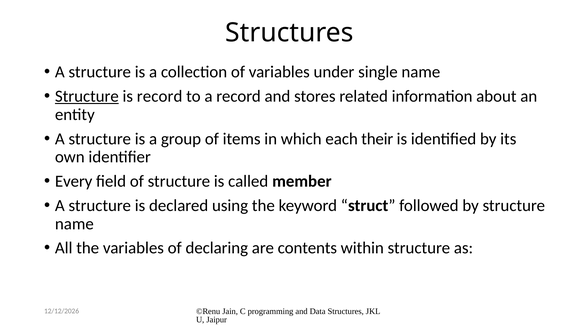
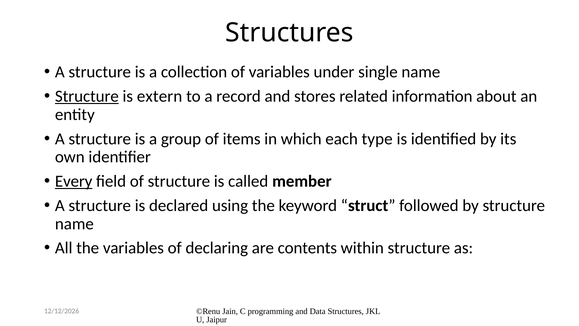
is record: record -> extern (160, 96)
their: their -> type (377, 139)
Every underline: none -> present (74, 181)
